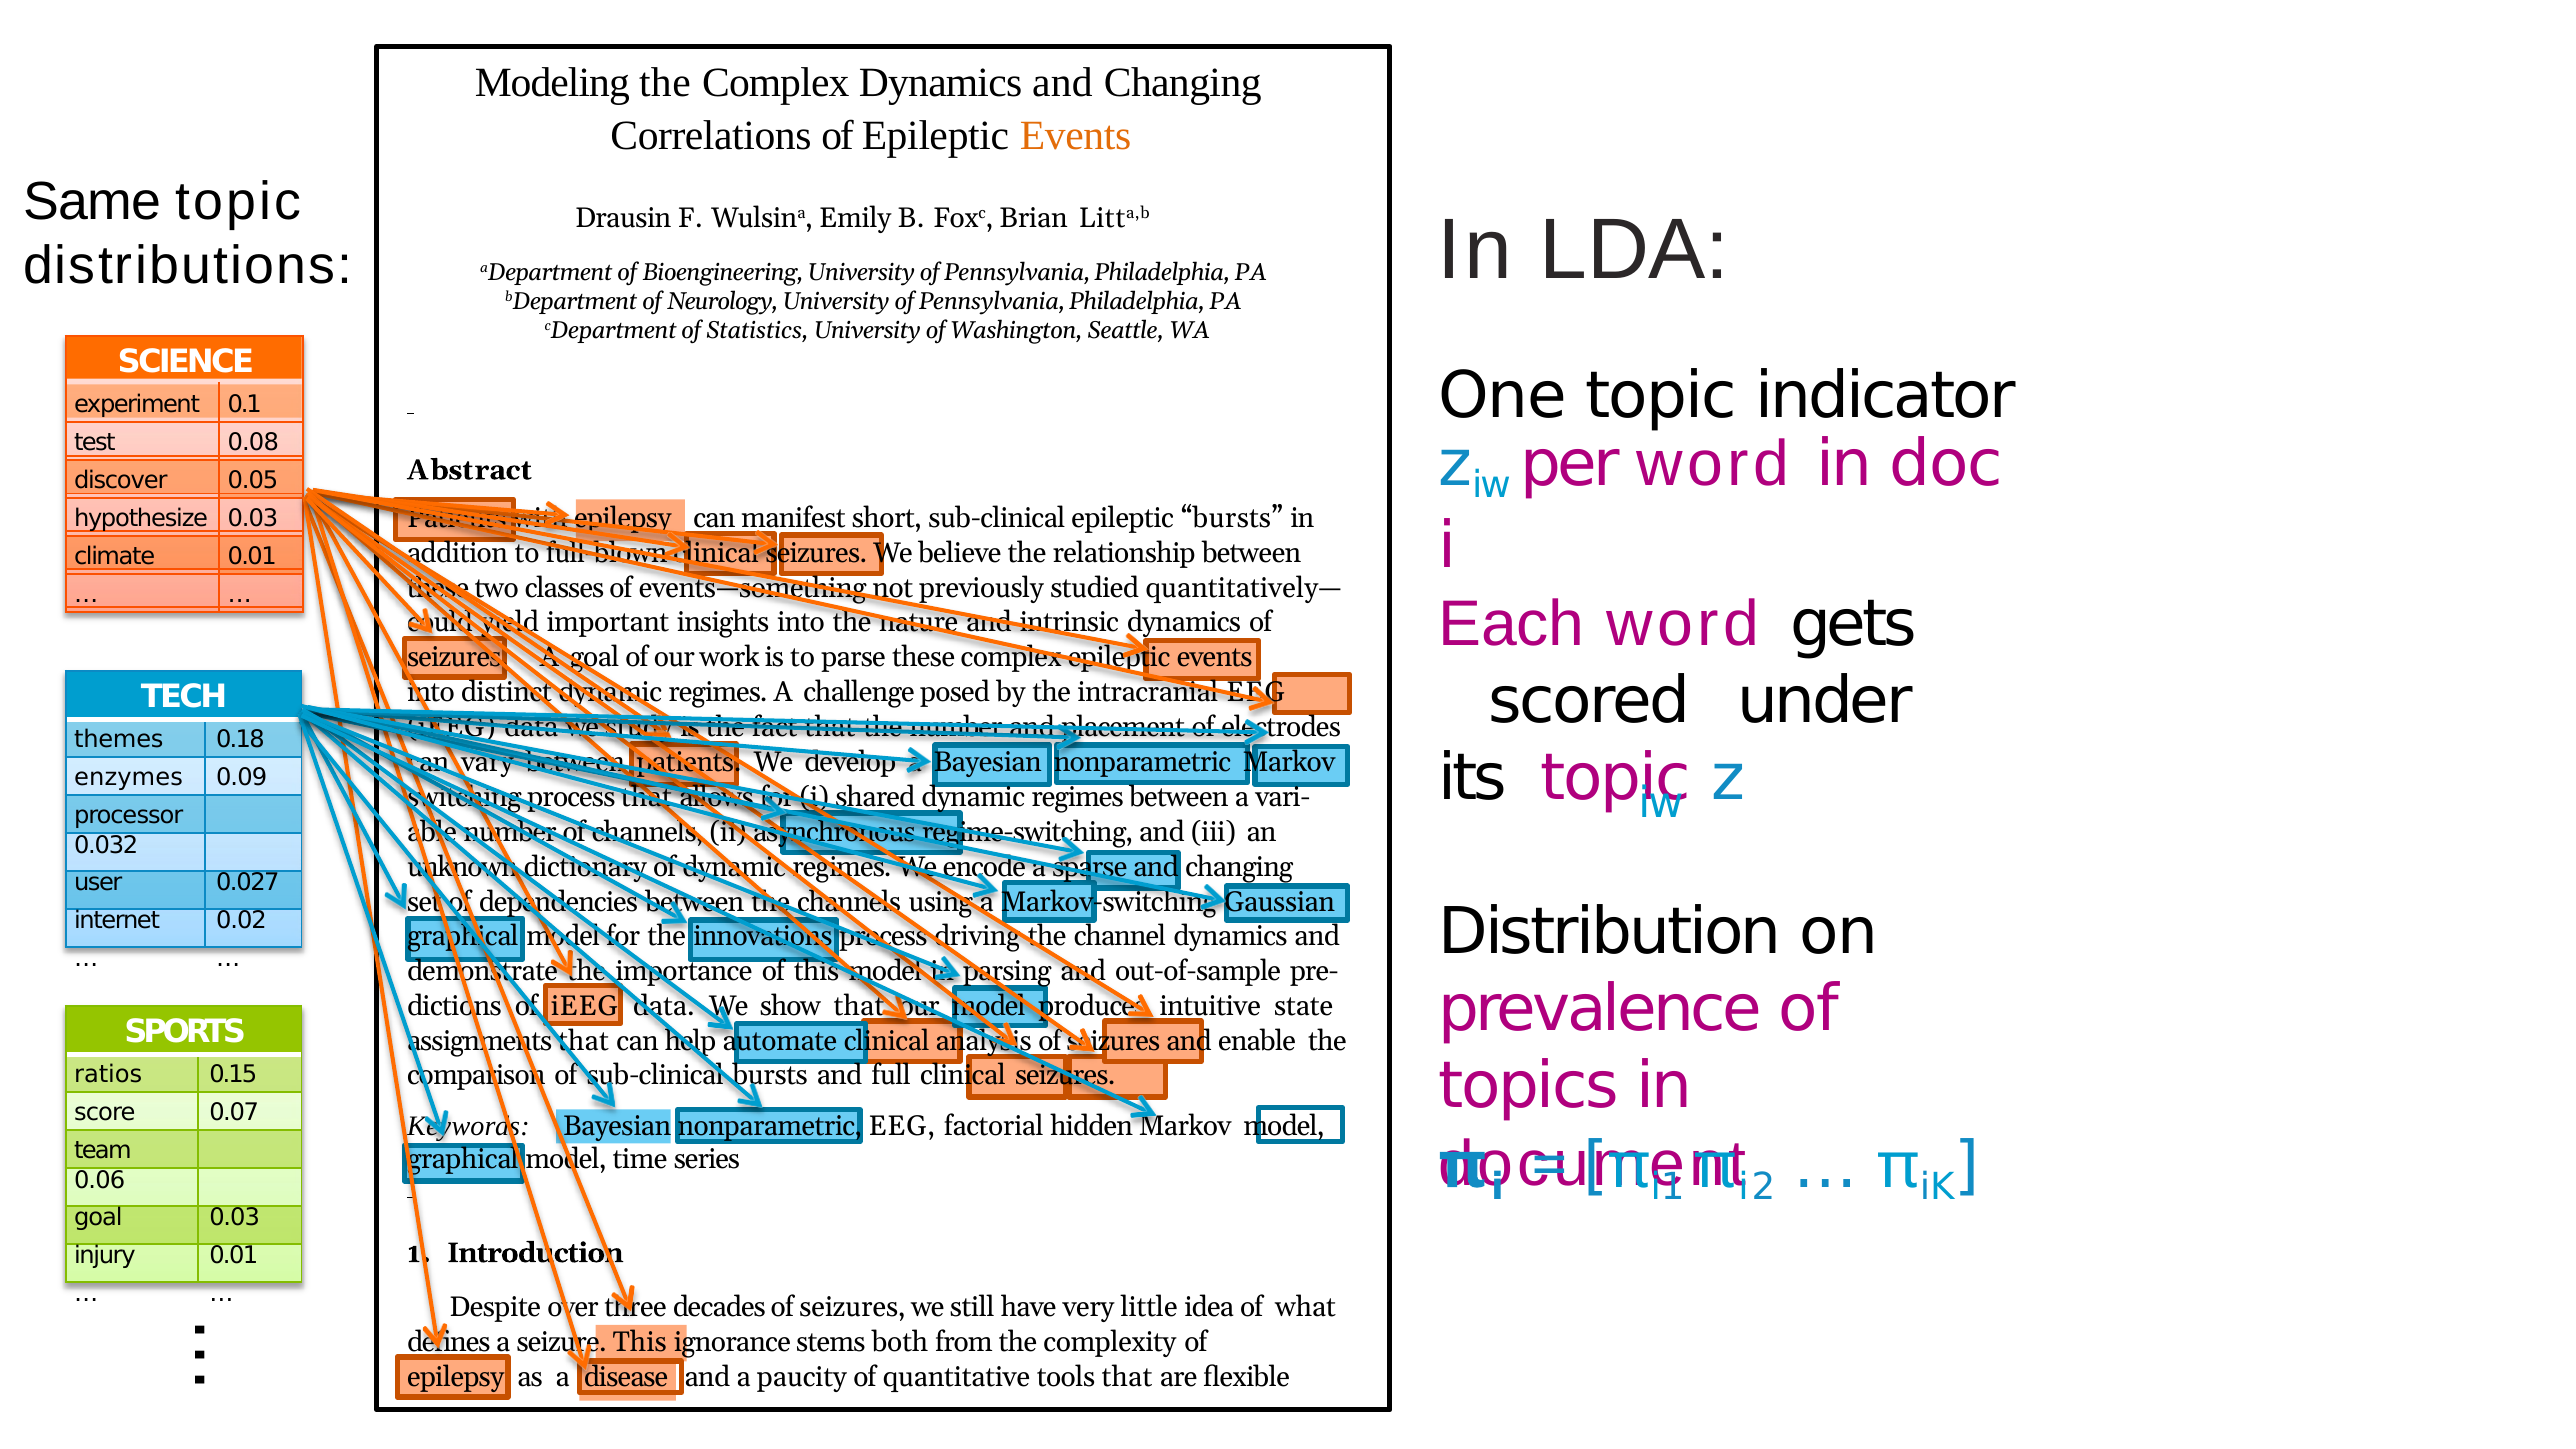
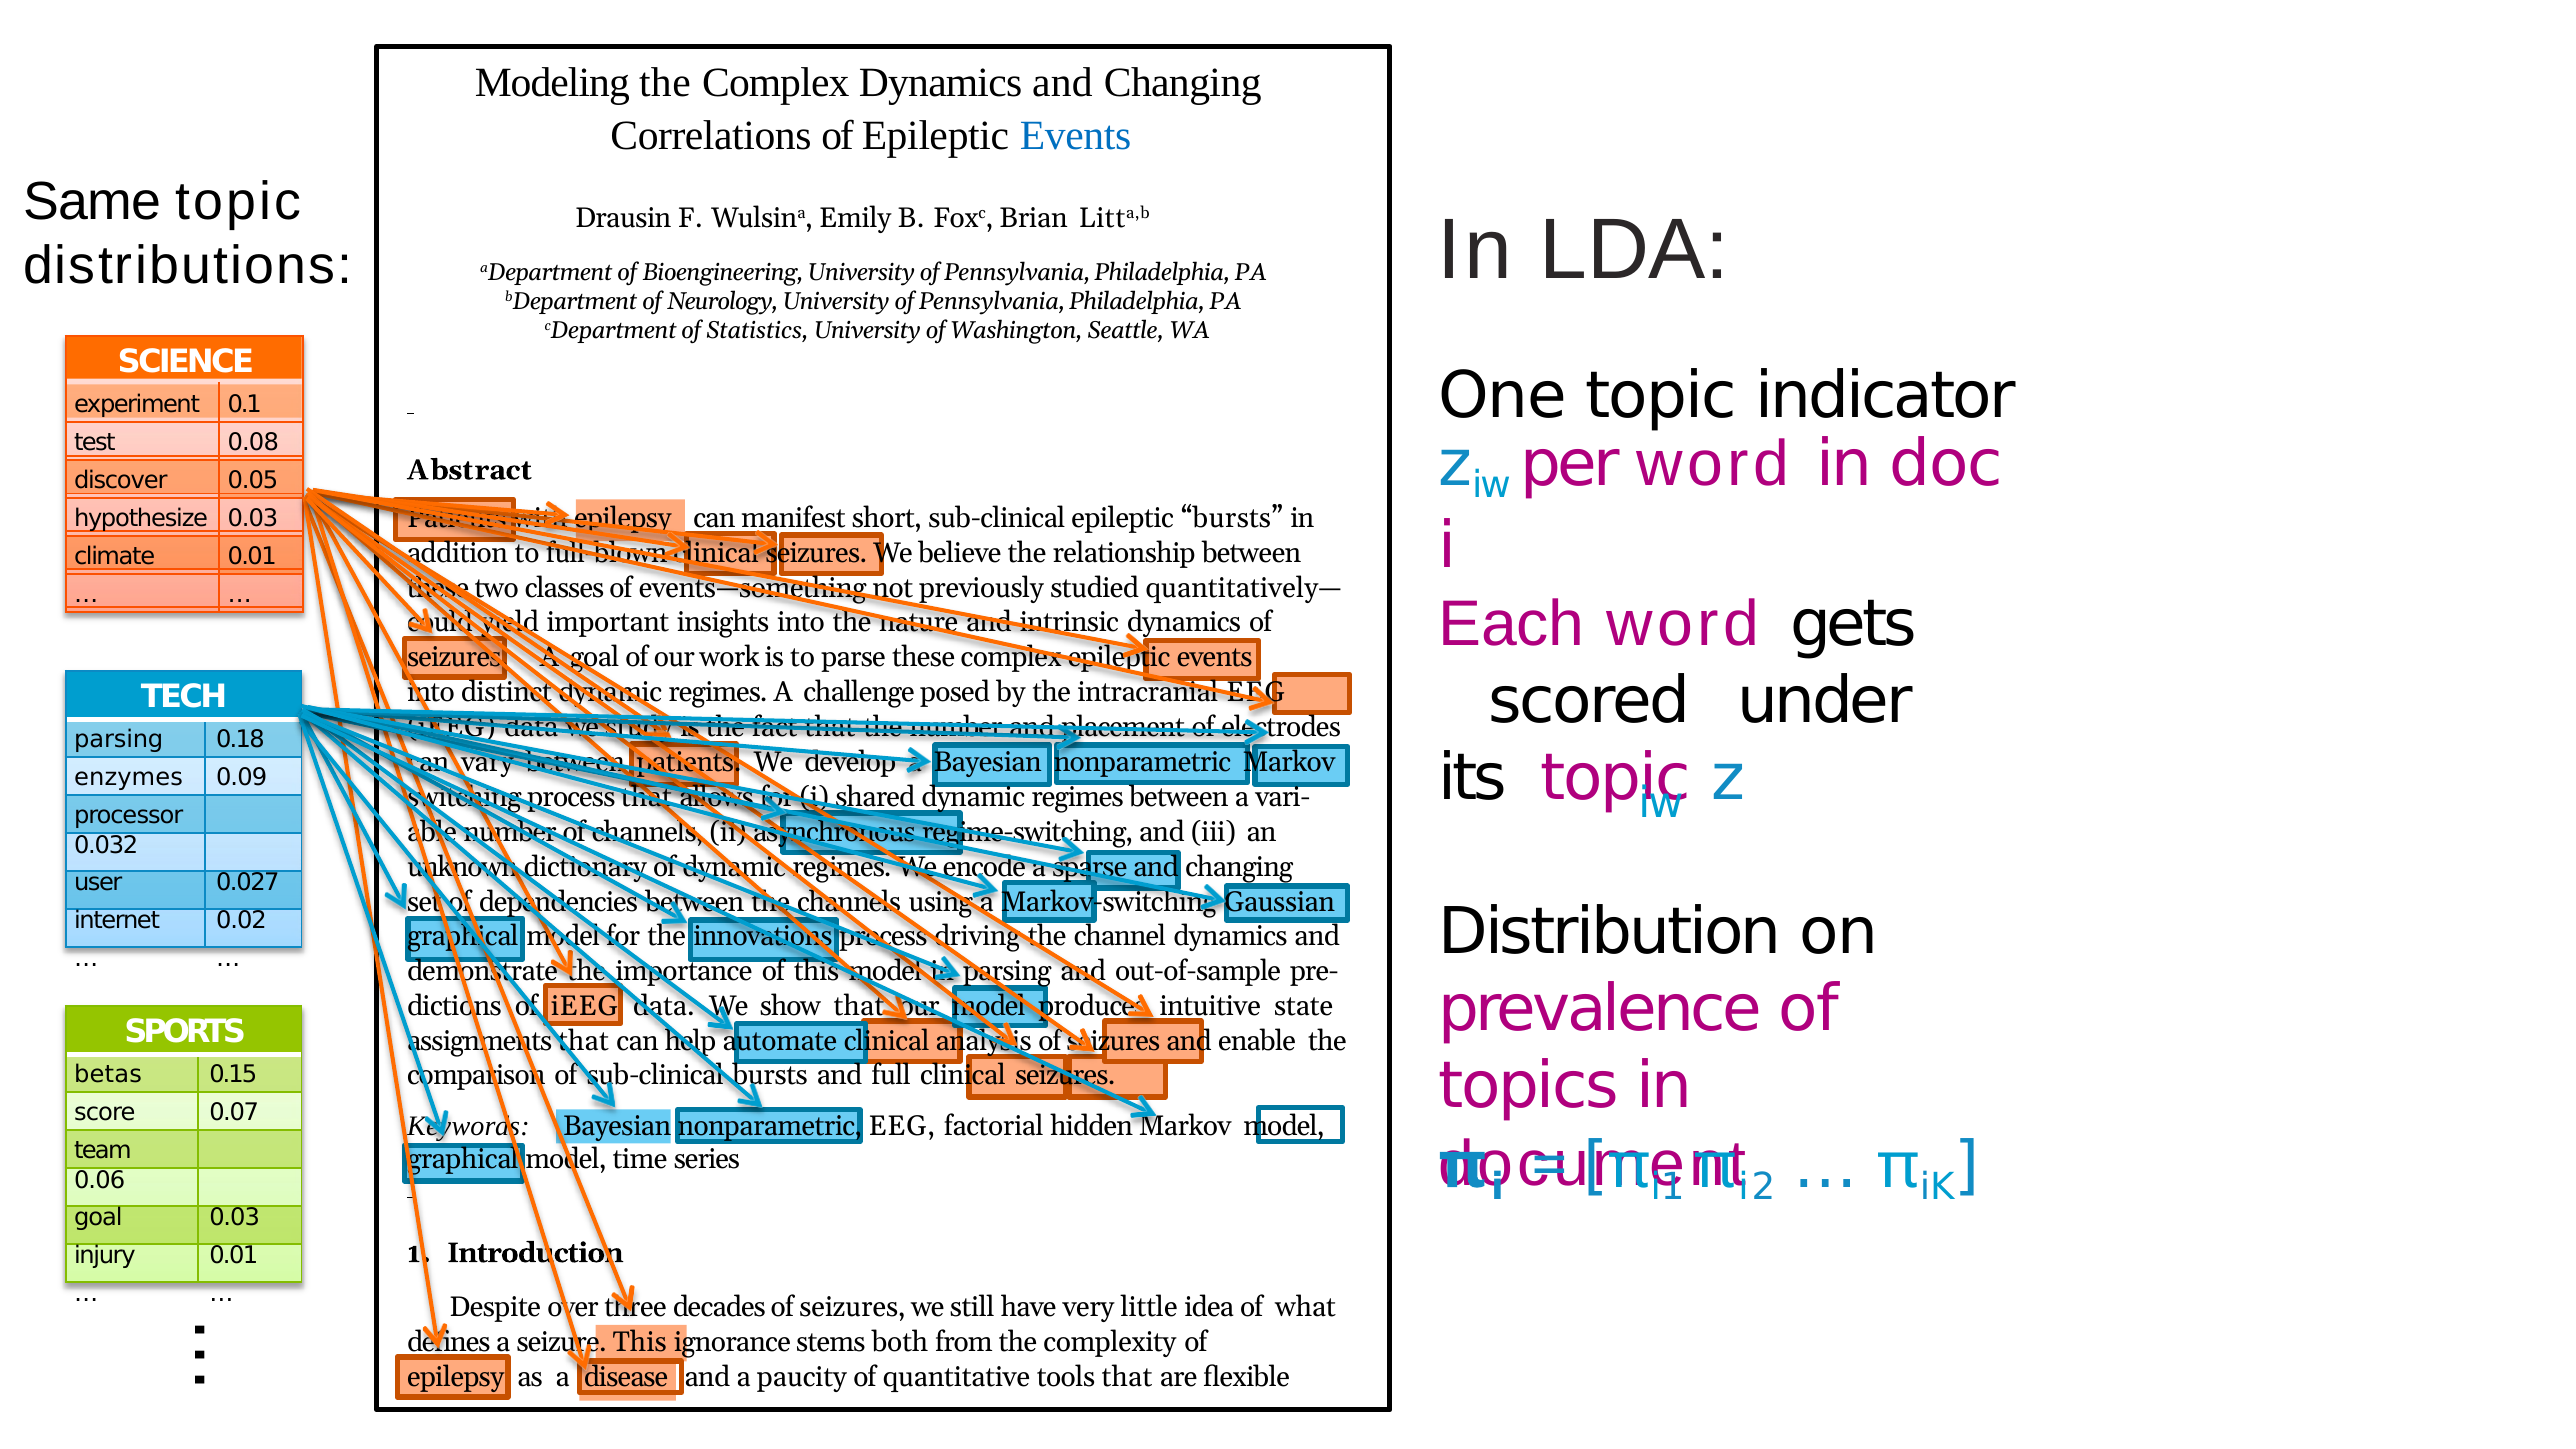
Events colour: orange -> blue (1076, 136)
themes: themes -> parsing (119, 740)
ratios: ratios -> betas (108, 1075)
